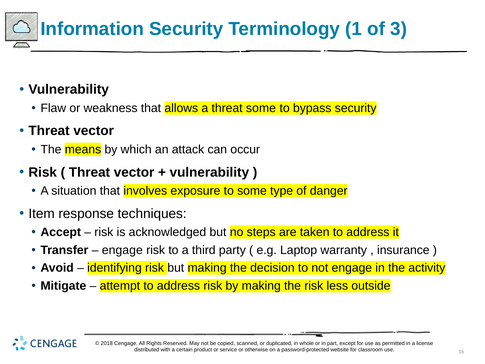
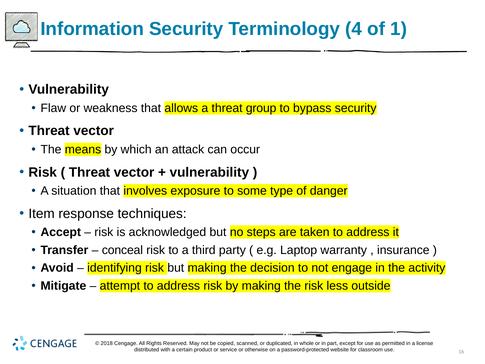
1: 1 -> 4 (354, 29)
3: 3 -> 1 (399, 29)
threat some: some -> group (261, 108)
engage: engage -> conceal (122, 250)
